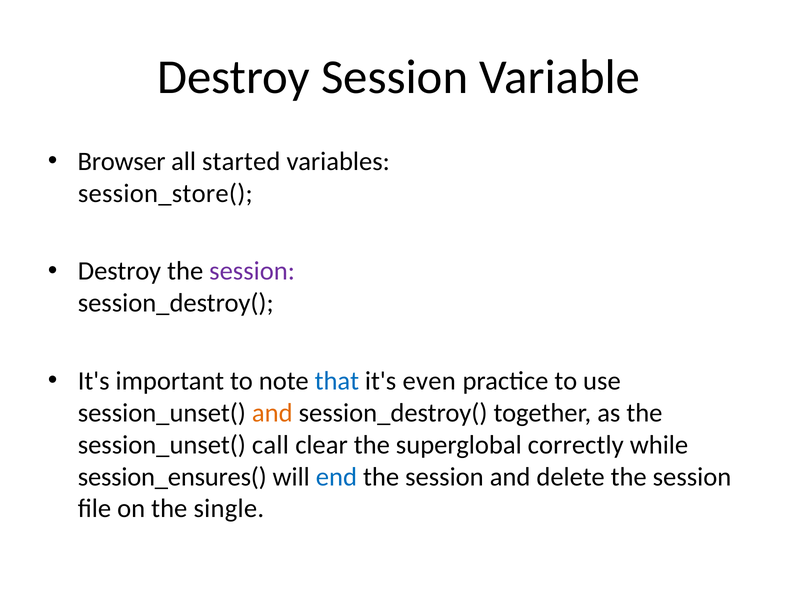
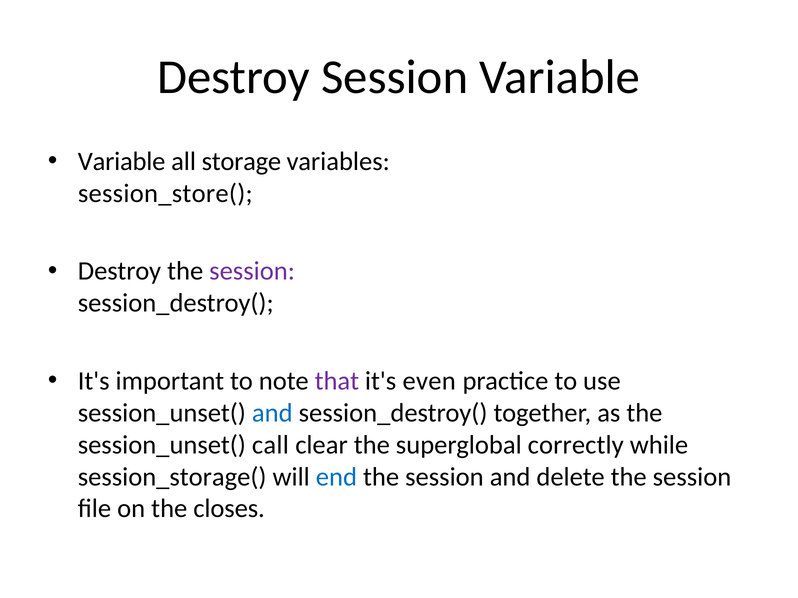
Browser: Browser -> Variable (122, 161)
started: started -> storage (241, 161)
that colour: blue -> purple (337, 381)
and colour: orange -> blue (272, 413)
session_ensures(: session_ensures( -> session_storage( (172, 477)
single: single -> closes (229, 509)
